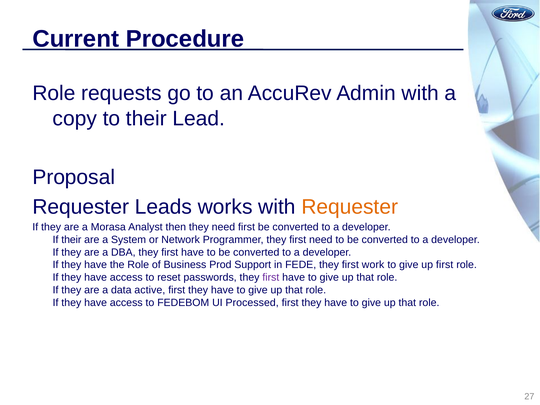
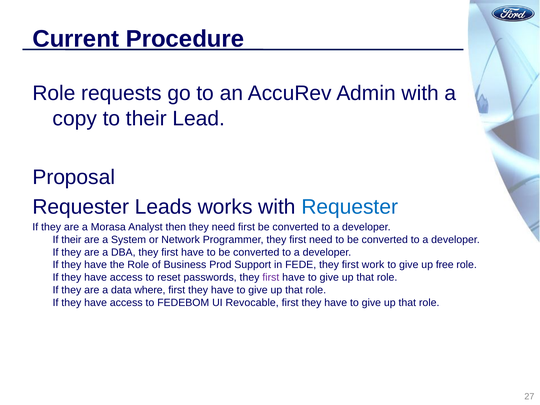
Requester colour: orange -> blue (350, 207)
up first: first -> free (445, 265)
active: active -> where (150, 290)
Processed: Processed -> Revocable (252, 303)
